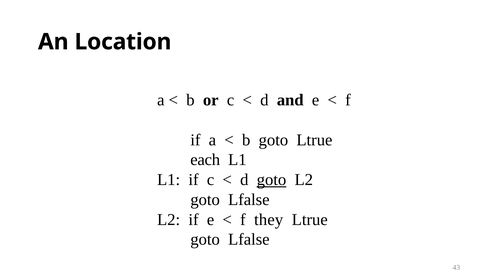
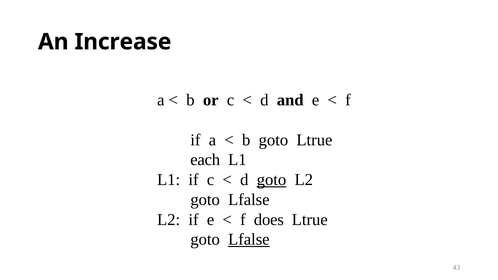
Location: Location -> Increase (123, 42)
they: they -> does (269, 220)
Lfalse underline: none -> present (249, 240)
